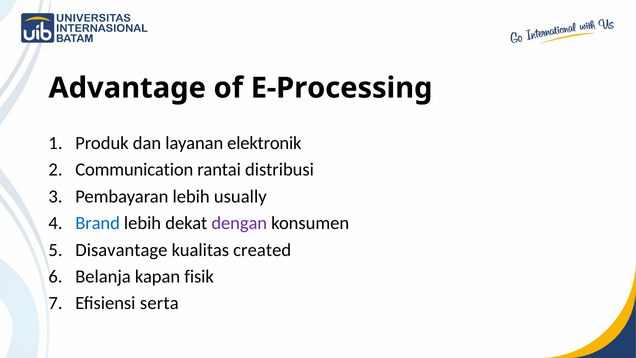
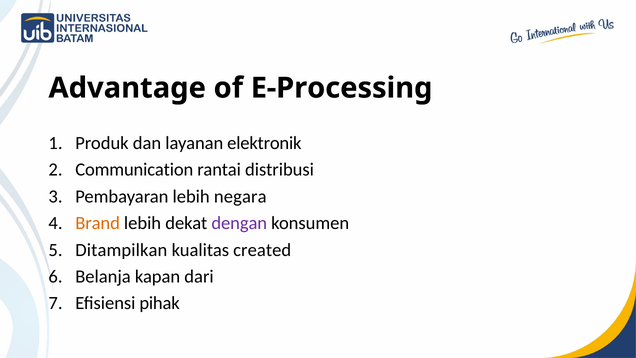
usually: usually -> negara (240, 196)
Brand colour: blue -> orange (98, 223)
Disavantage: Disavantage -> Ditampilkan (121, 250)
fisik: fisik -> dari (199, 276)
serta: serta -> pihak (160, 303)
